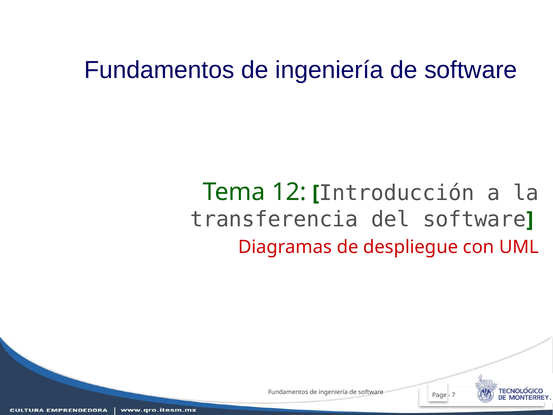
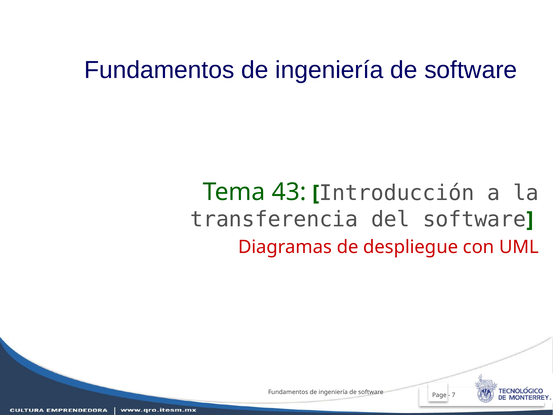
12: 12 -> 43 (289, 192)
